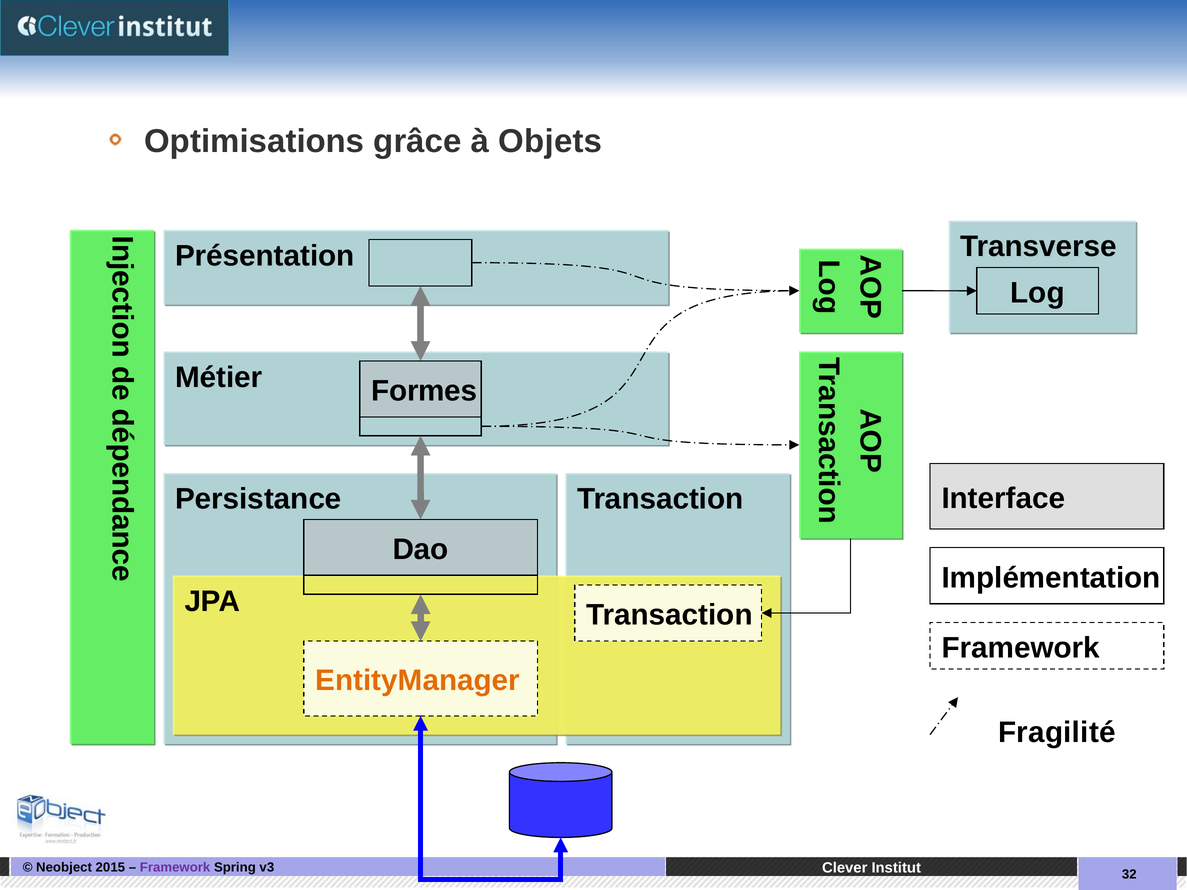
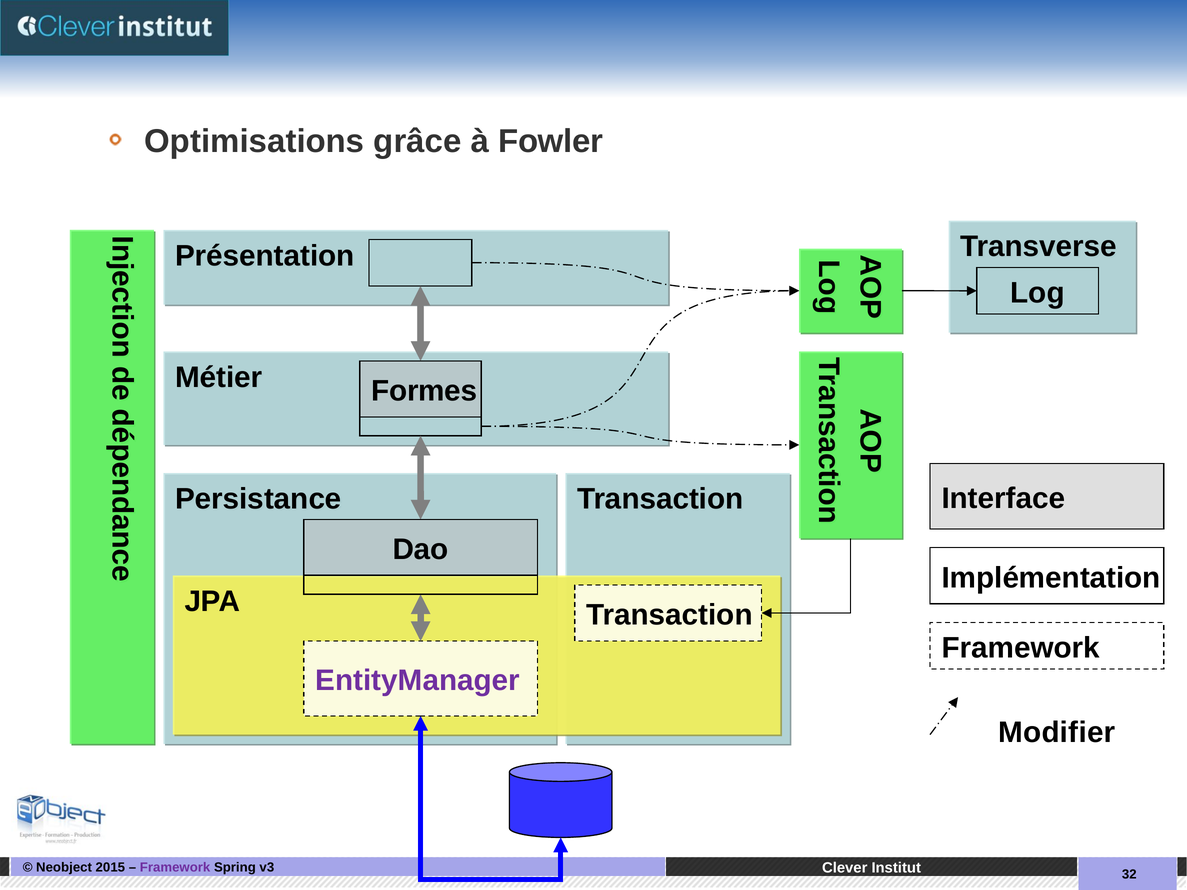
Objets: Objets -> Fowler (551, 142)
EntityManager colour: orange -> purple (418, 681)
Fragilité: Fragilité -> Modifier (1057, 733)
